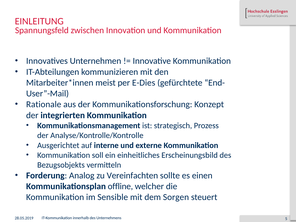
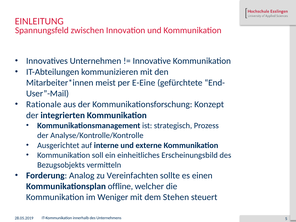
E-Dies: E-Dies -> E-Eine (144, 83)
Sensible: Sensible -> Weniger (113, 197)
Sorgen: Sorgen -> Stehen (176, 197)
